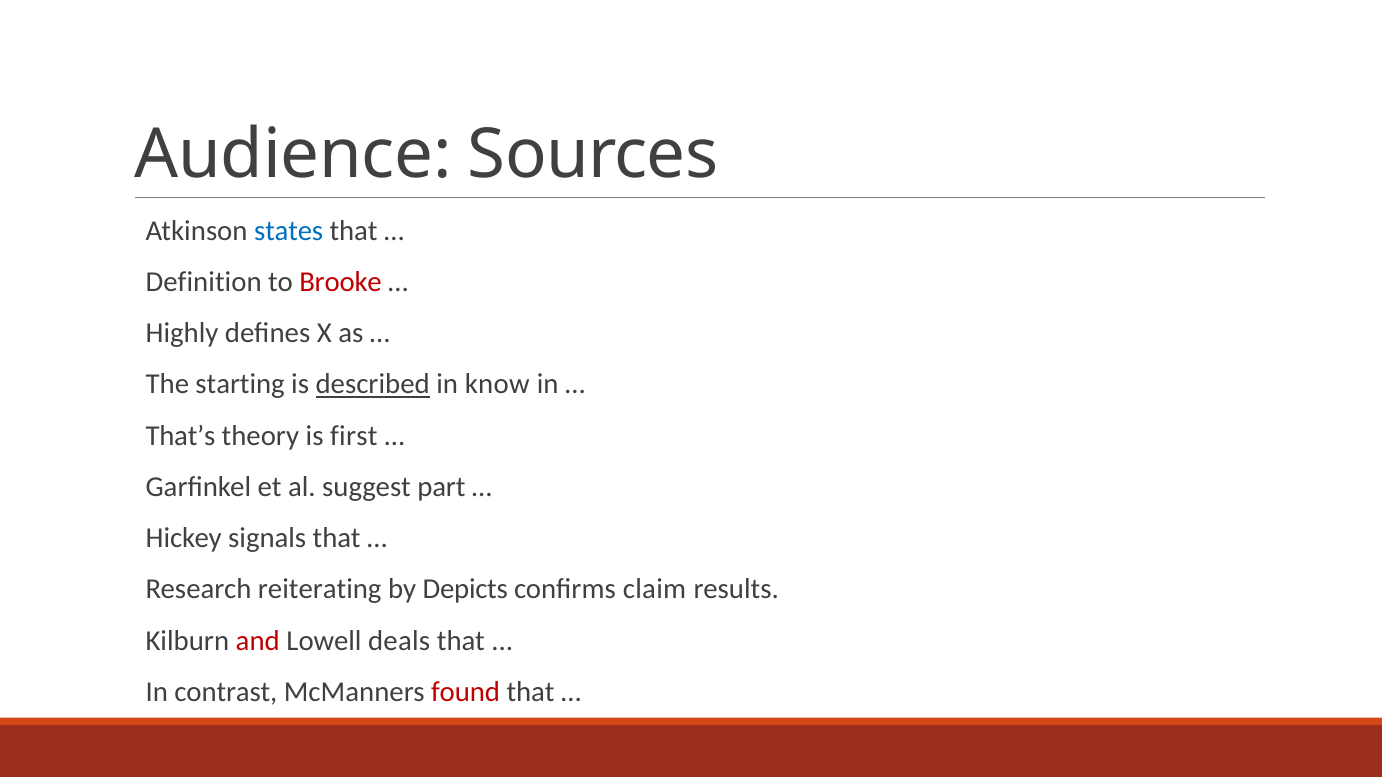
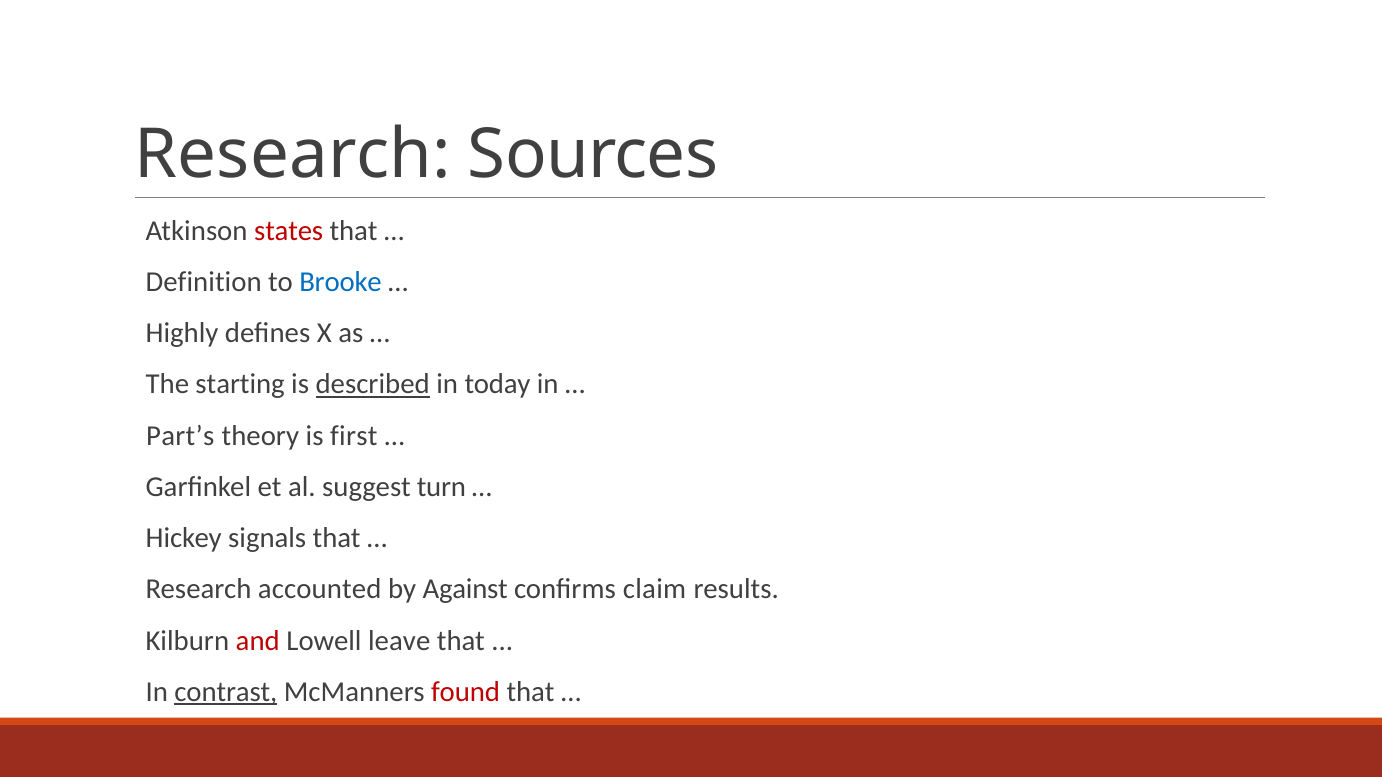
Audience: Audience -> Research (293, 155)
states colour: blue -> red (289, 231)
Brooke colour: red -> blue (341, 282)
know: know -> today (498, 385)
That’s: That’s -> Part’s (180, 436)
part: part -> turn (441, 487)
reiterating: reiterating -> accounted (320, 590)
Depicts: Depicts -> Against (465, 590)
deals: deals -> leave (399, 641)
contrast underline: none -> present (226, 692)
